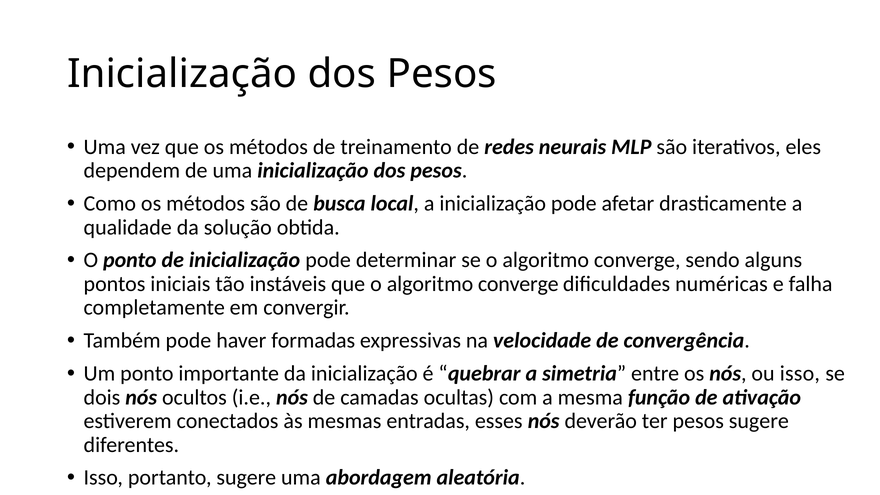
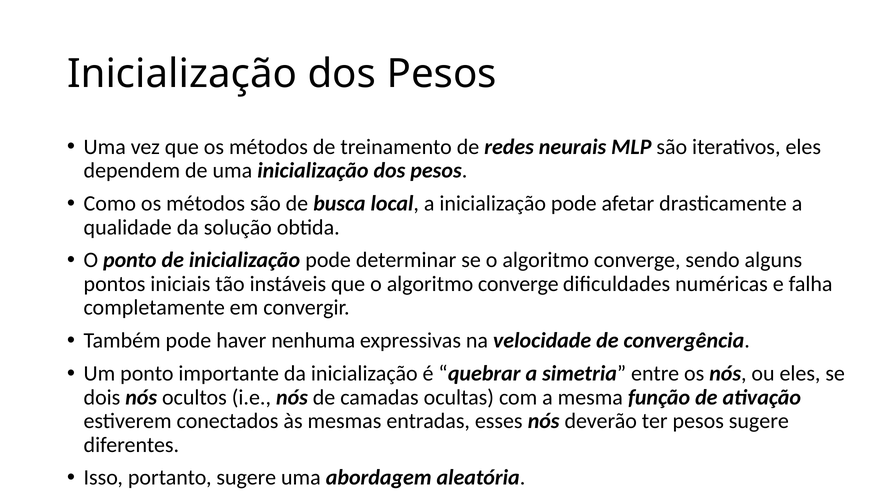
formadas: formadas -> nenhuma (313, 341)
ou isso: isso -> eles (800, 374)
